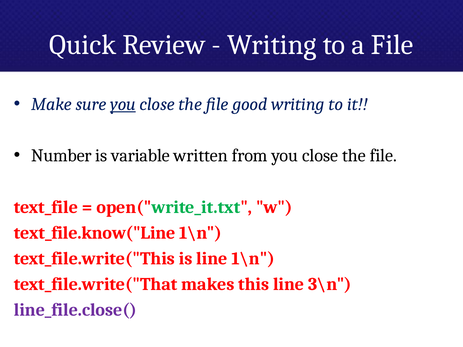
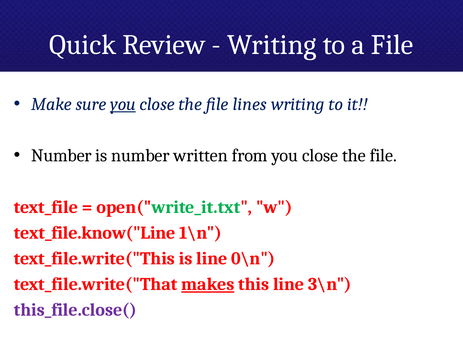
good: good -> lines (250, 104)
is variable: variable -> number (140, 156)
line 1\n: 1\n -> 0\n (253, 259)
makes underline: none -> present (208, 284)
line_file.close(: line_file.close( -> this_file.close( (75, 310)
